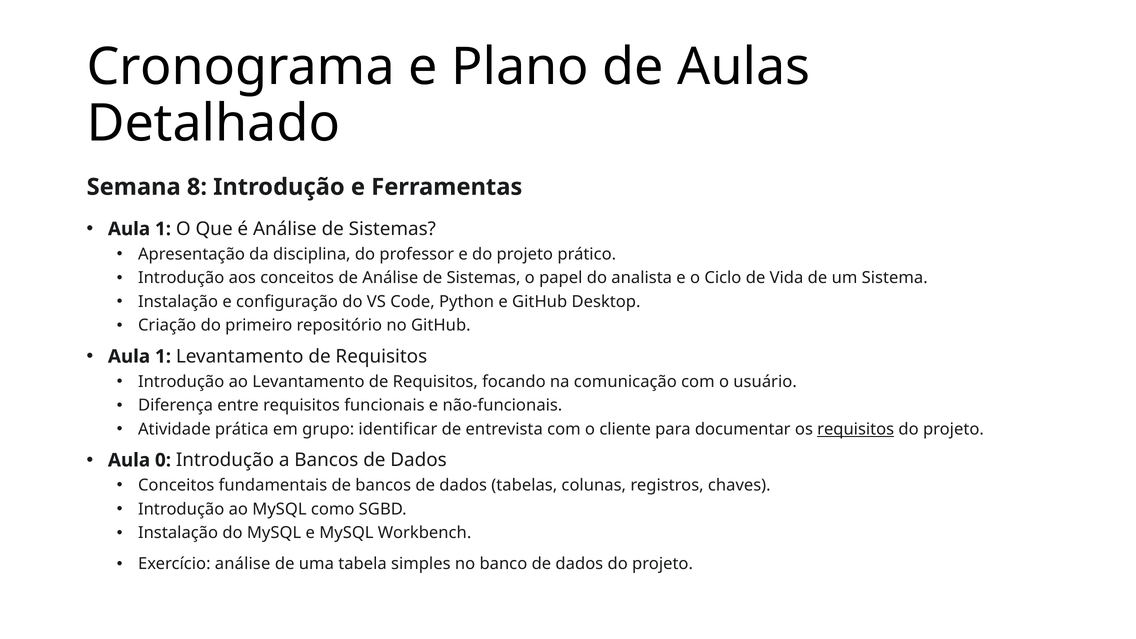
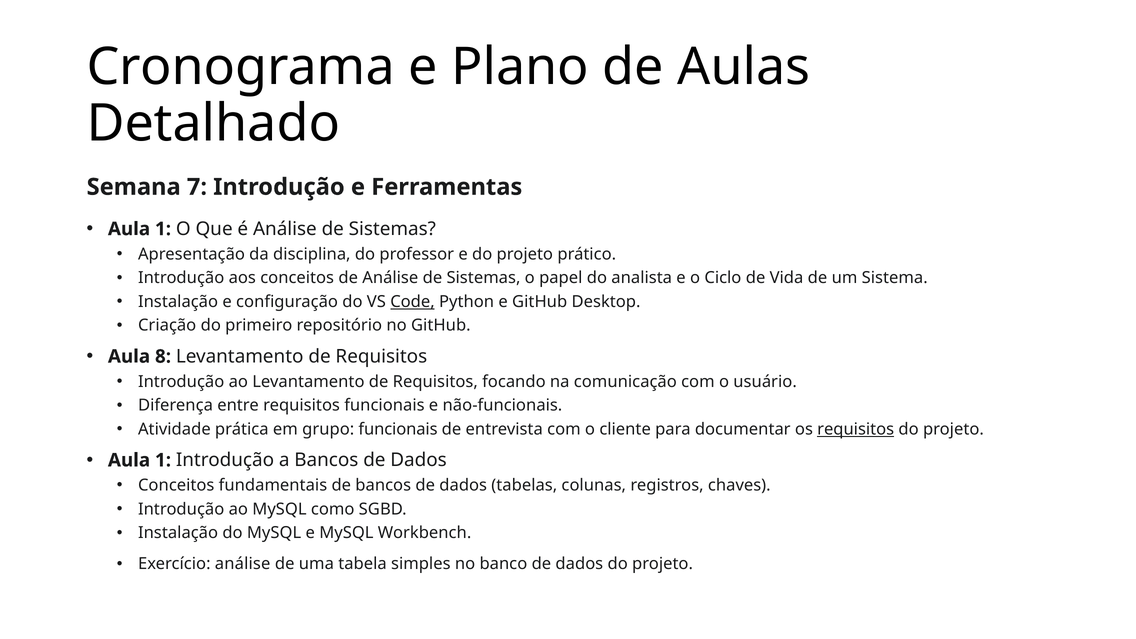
8: 8 -> 7 (197, 187)
Code underline: none -> present (412, 302)
1: 1 -> 8 (163, 356)
grupo identificar: identificar -> funcionais (398, 429)
0: 0 -> 1 (163, 460)
